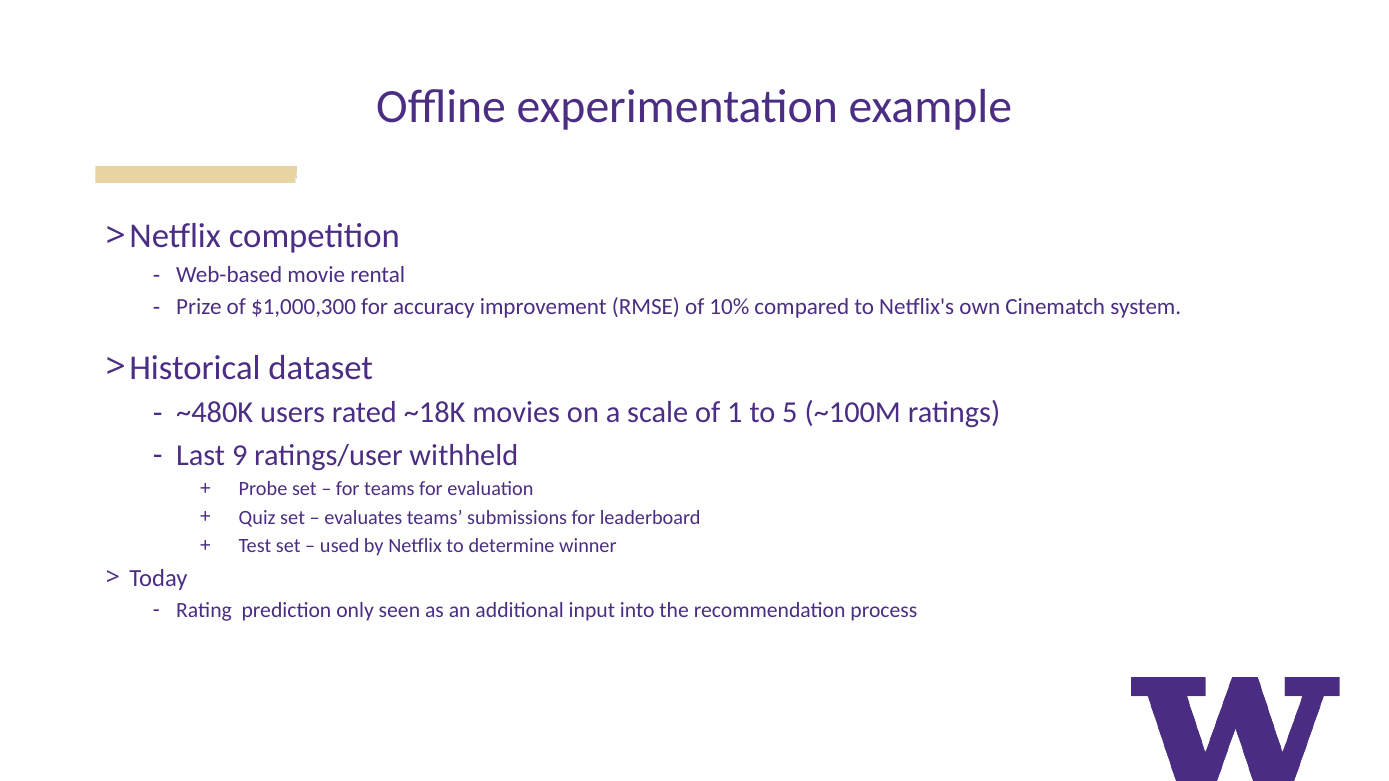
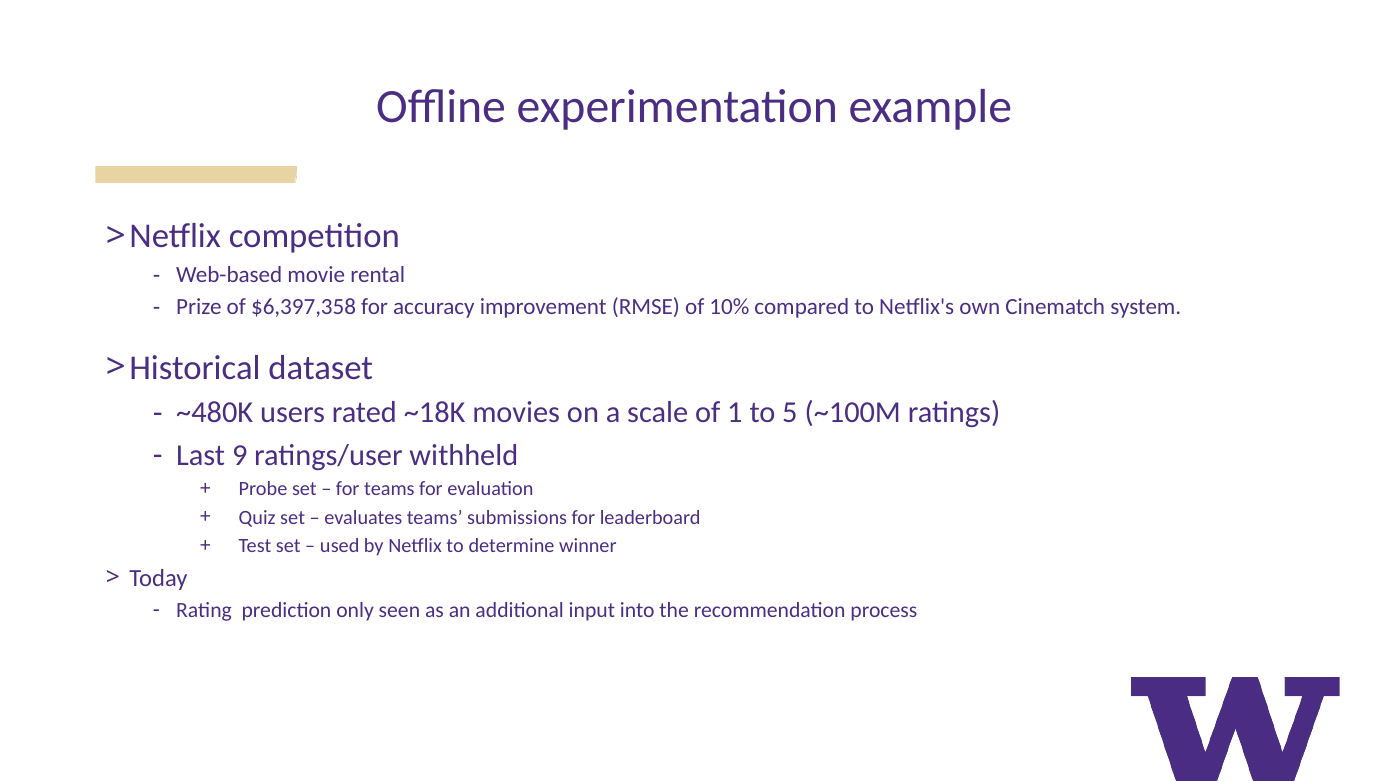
$1,000,300: $1,000,300 -> $6,397,358 (304, 307)
